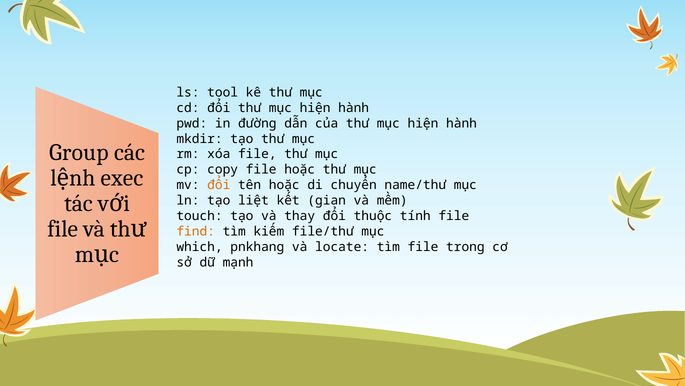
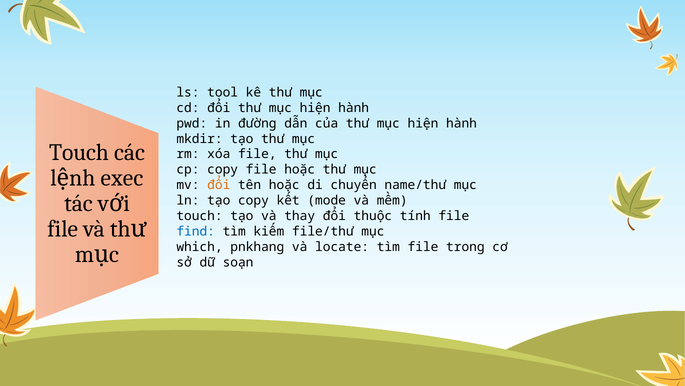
Group: Group -> Touch (79, 152)
tạo liệt: liệt -> copy (253, 200)
gian: gian -> mode (327, 200)
find colour: orange -> blue (196, 231)
mạnh: mạnh -> soạn (238, 262)
